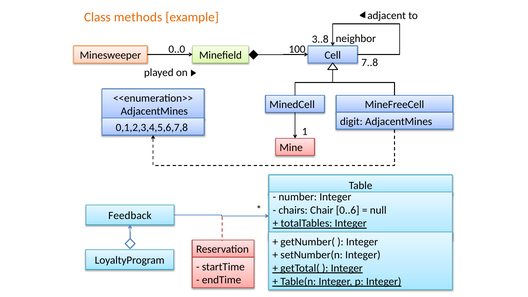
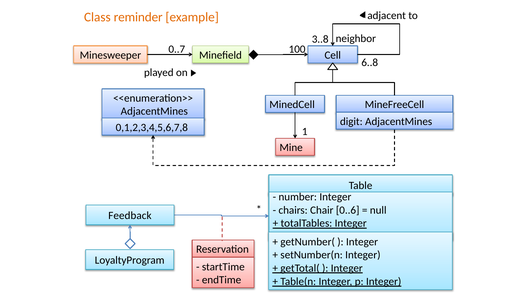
methods: methods -> reminder (138, 17)
0..0: 0..0 -> 0..7 (177, 49)
7..8: 7..8 -> 6..8 (370, 62)
